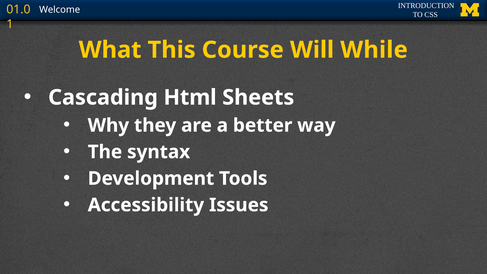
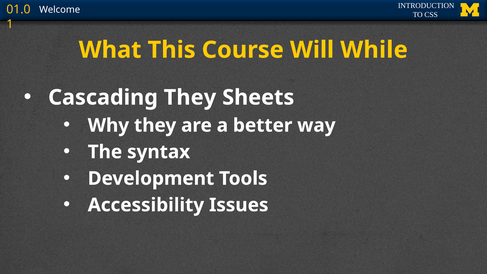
Cascading Html: Html -> They (190, 97)
